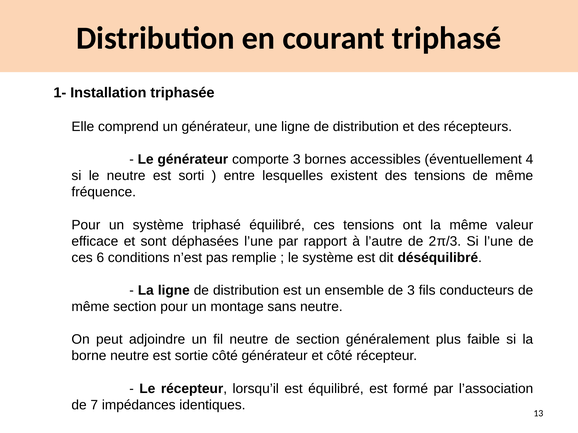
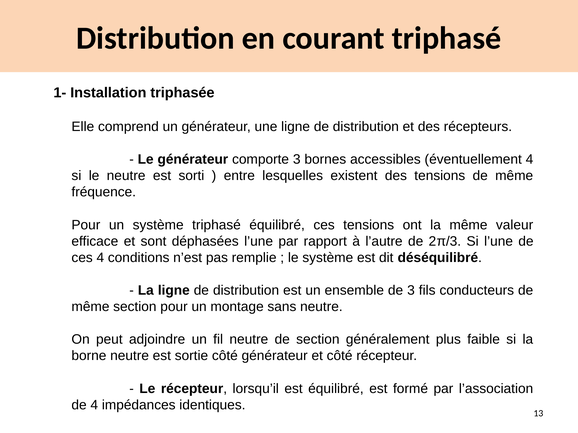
ces 6: 6 -> 4 (100, 258)
de 7: 7 -> 4 (94, 405)
